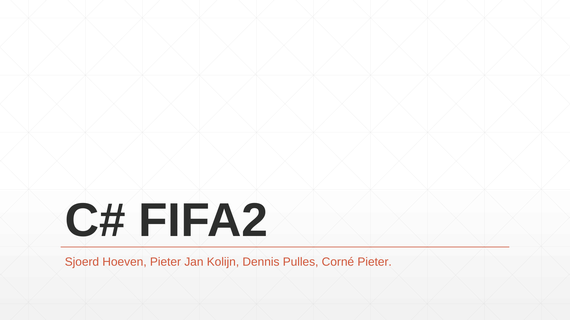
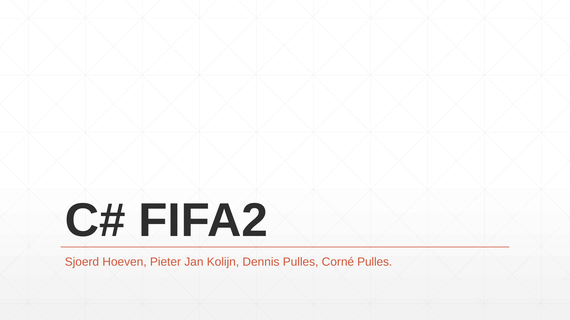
Corné Pieter: Pieter -> Pulles (375, 262)
